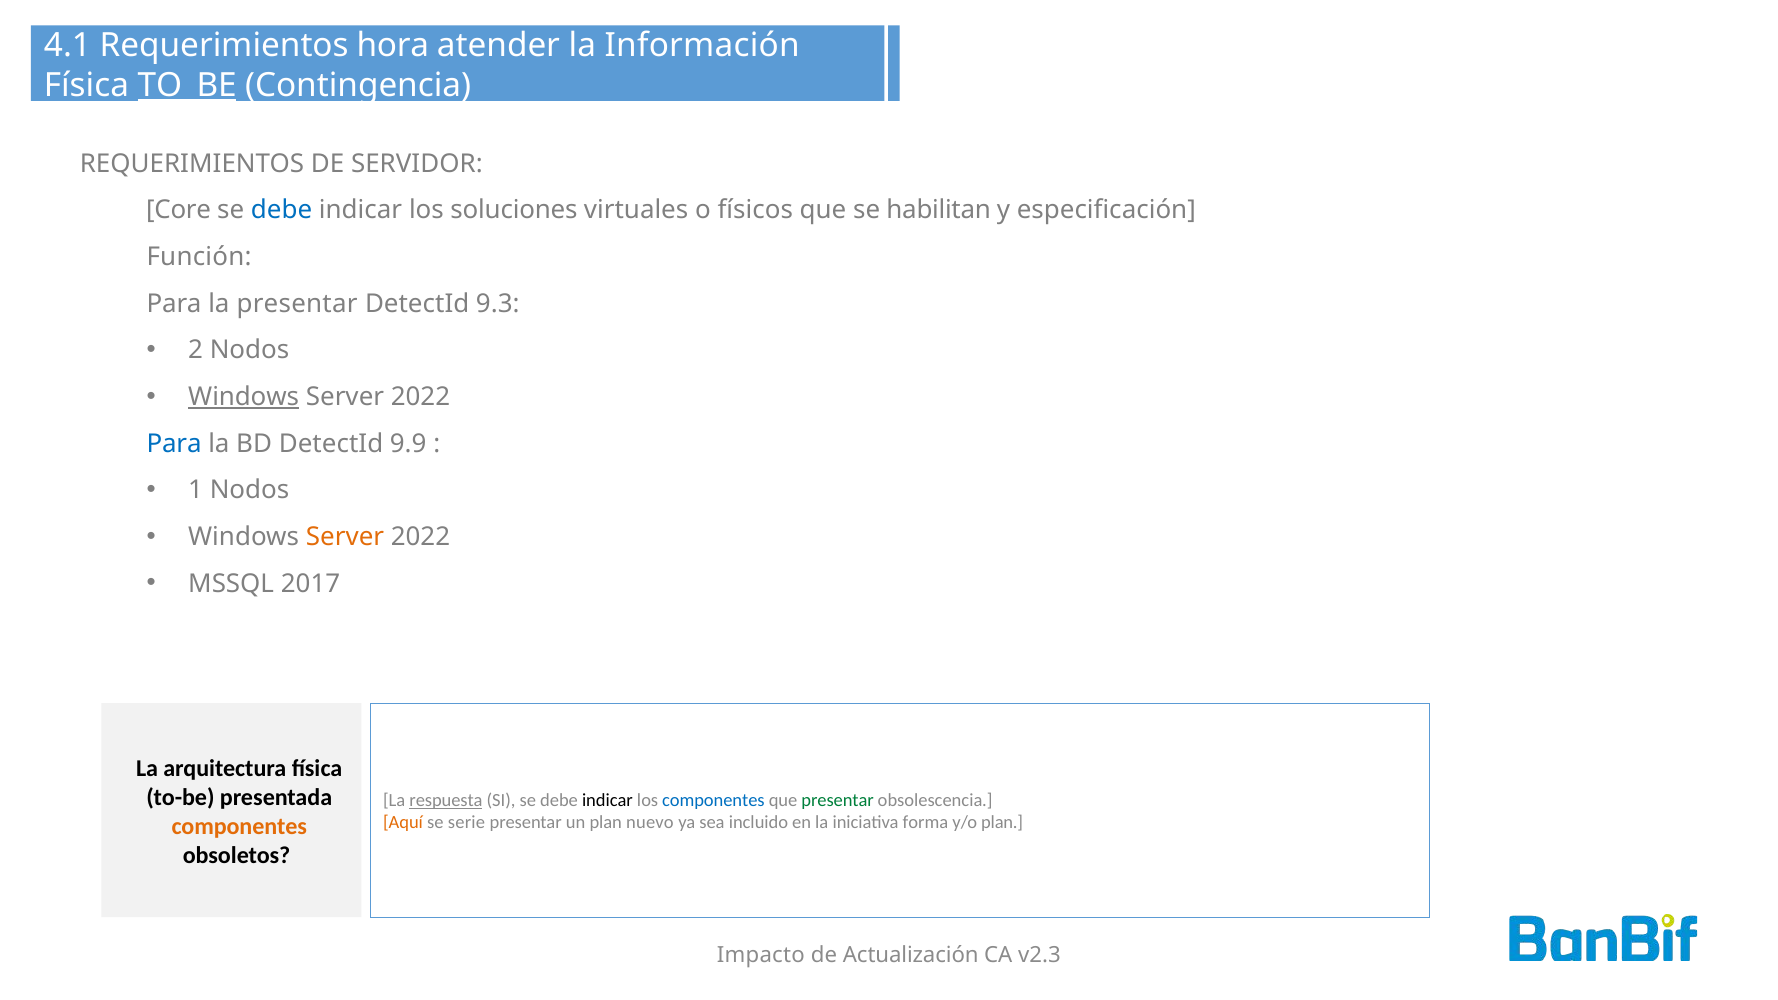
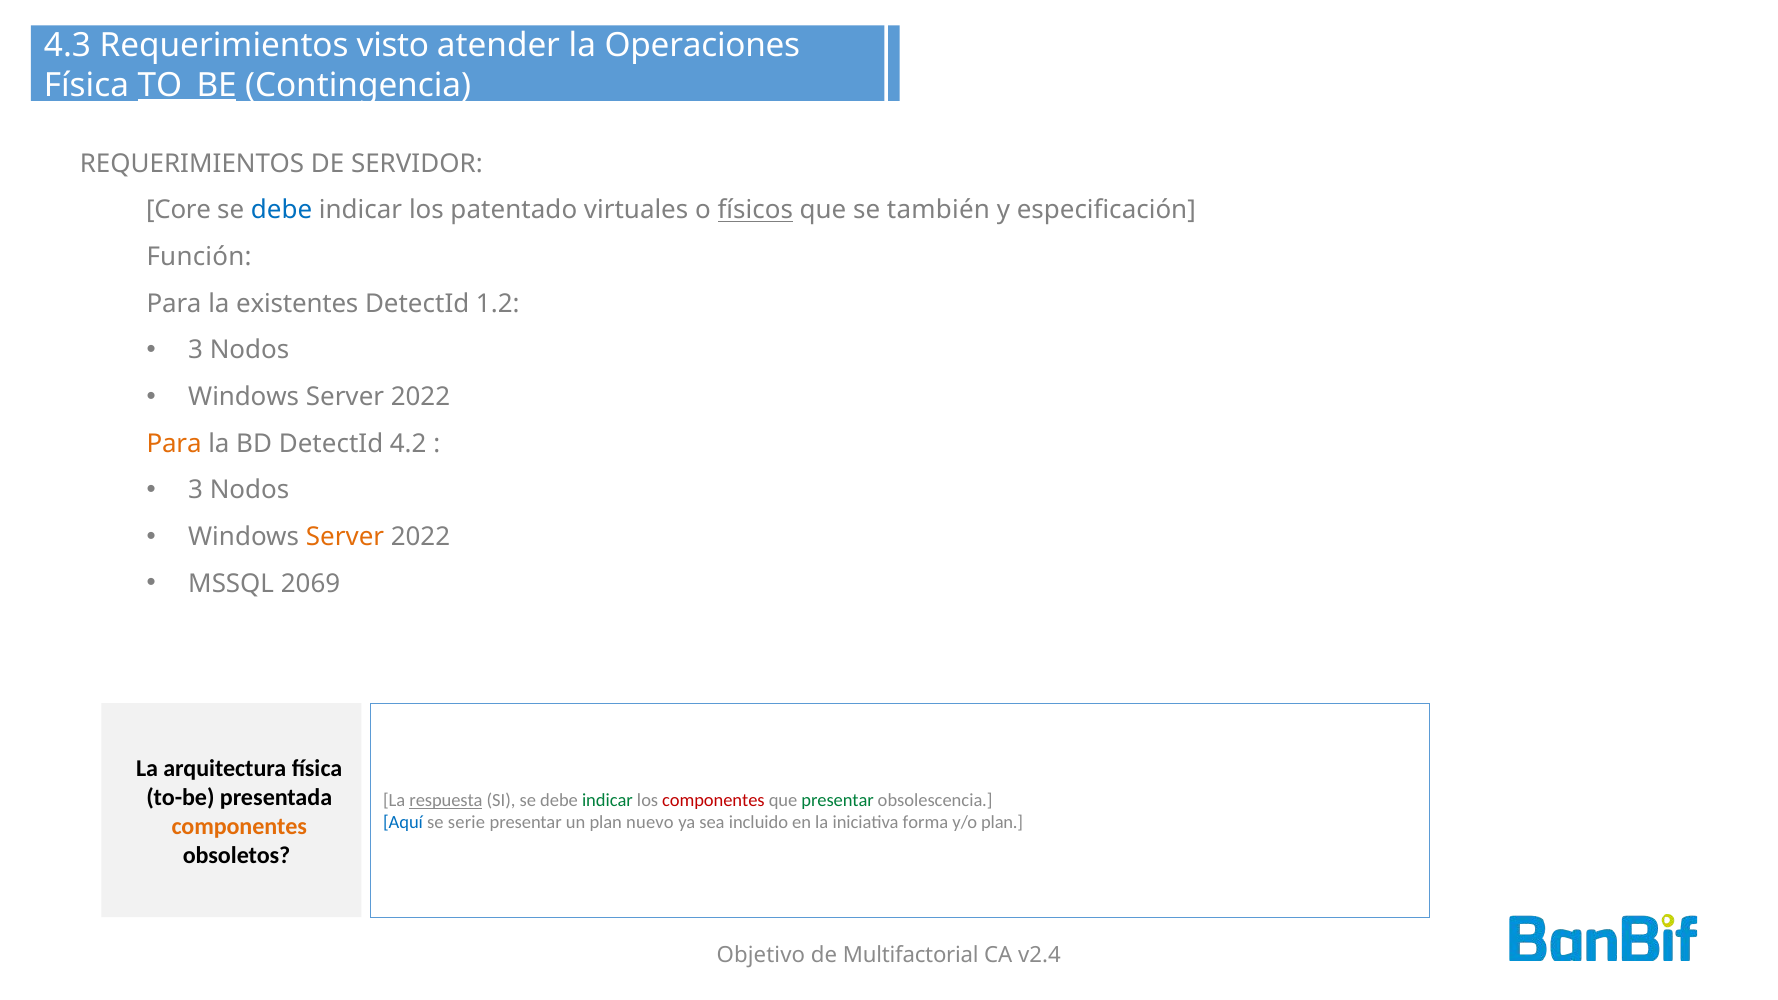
4.1: 4.1 -> 4.3 (68, 45)
hora: hora -> visto (393, 45)
Información: Información -> Operaciones (702, 45)
soluciones: soluciones -> patentado (514, 210)
físicos underline: none -> present (755, 210)
habilitan: habilitan -> también (938, 210)
la presentar: presentar -> existentes (297, 304)
9.3: 9.3 -> 1.2 (498, 304)
2: 2 -> 3 (196, 350)
Windows underline: present -> none (244, 397)
Para colour: blue -> orange (174, 444)
9.9: 9.9 -> 4.2 (408, 444)
1: 1 -> 3 (196, 490)
2017: 2017 -> 2069 (311, 584)
indicar colour: black -> green (607, 801)
componentes colour: blue -> red (713, 801)
Aquí colour: orange -> blue (403, 823)
Impacto: Impacto -> Objetivo (761, 955)
Actualización: Actualización -> Multifactorial (911, 955)
v2.3: v2.3 -> v2.4 (1040, 955)
